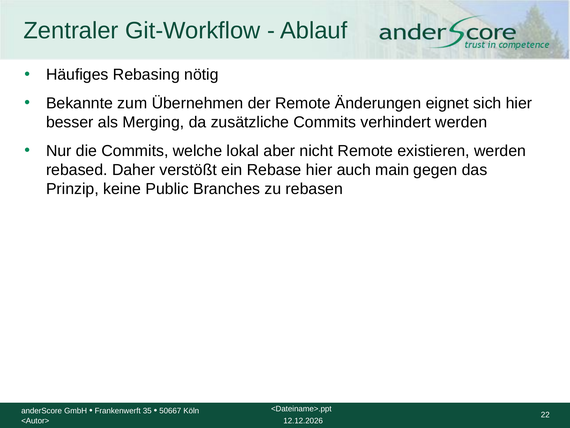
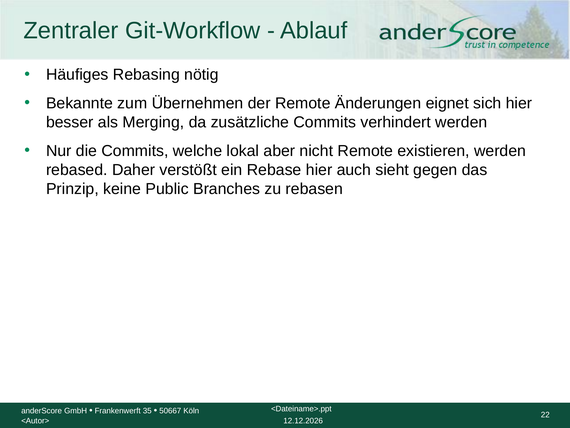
main: main -> sieht (392, 170)
